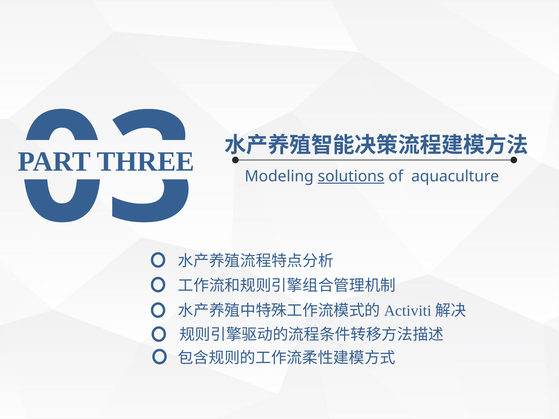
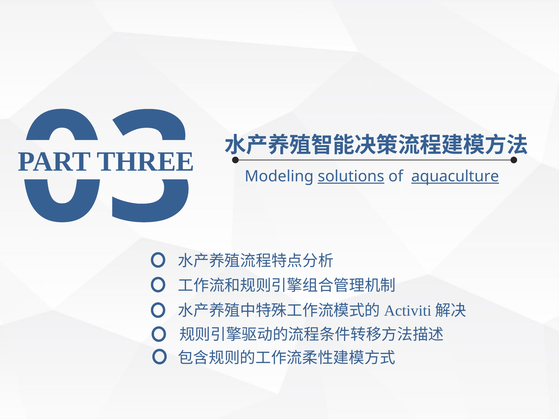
aquaculture underline: none -> present (455, 177)
